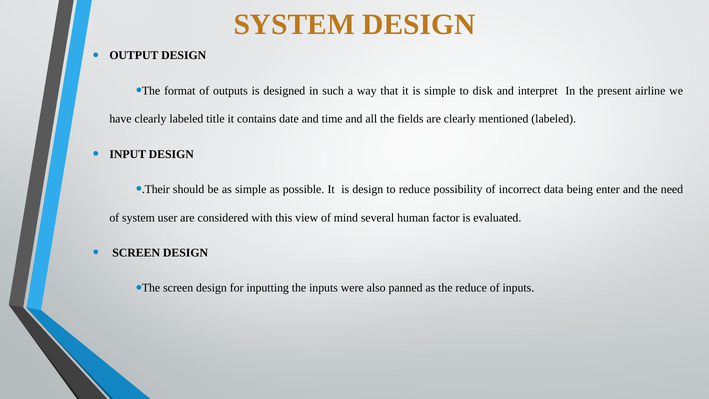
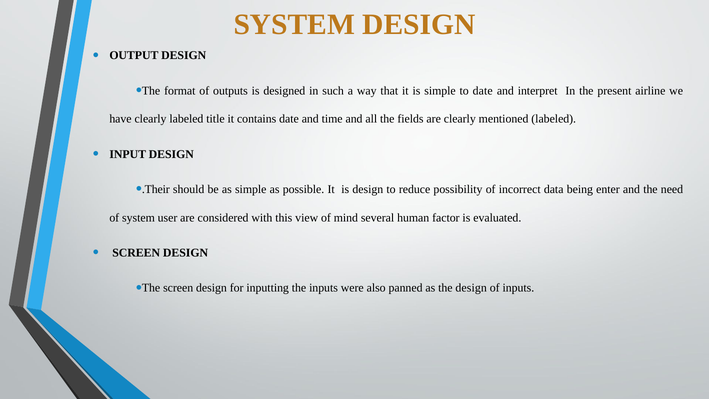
to disk: disk -> date (483, 91)
the reduce: reduce -> design (471, 288)
